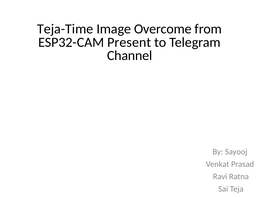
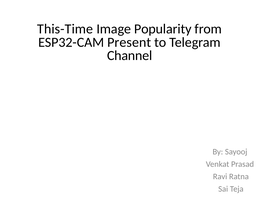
Teja-Time: Teja-Time -> This-Time (65, 29)
Overcome: Overcome -> Popularity (163, 29)
